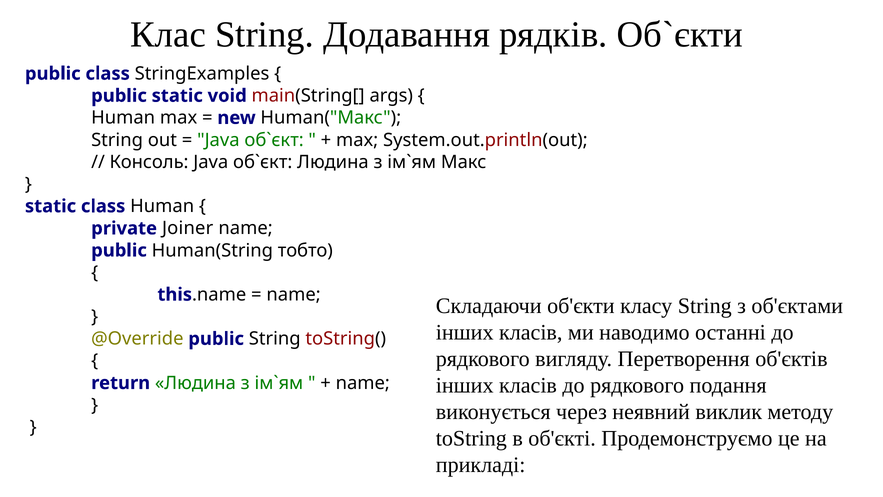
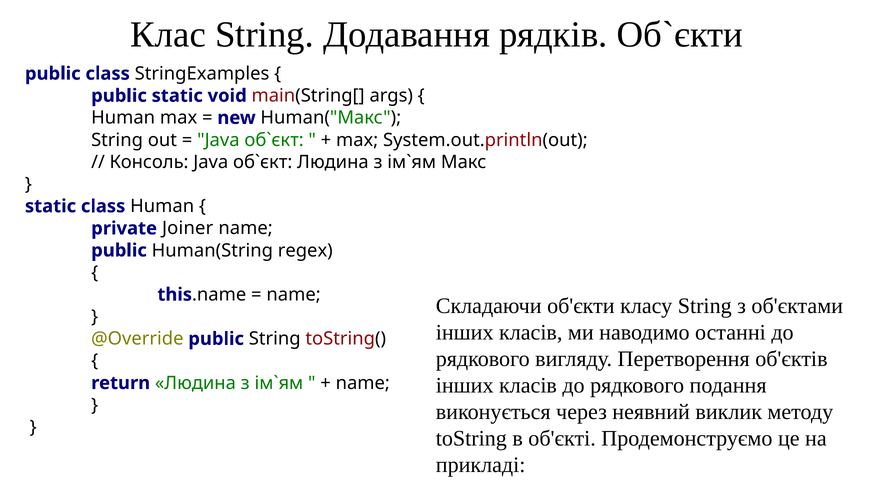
тобто: тобто -> regex (305, 250)
